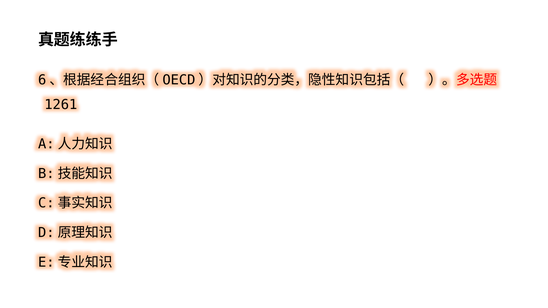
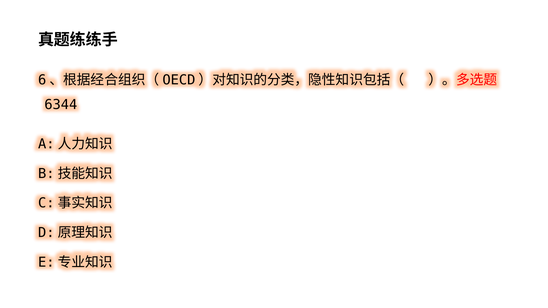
1261: 1261 -> 6344 (61, 105)
